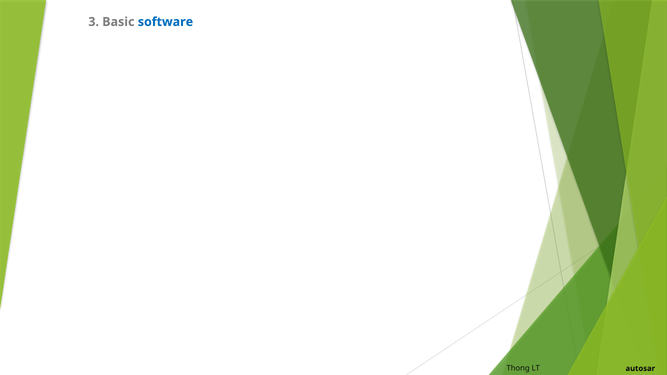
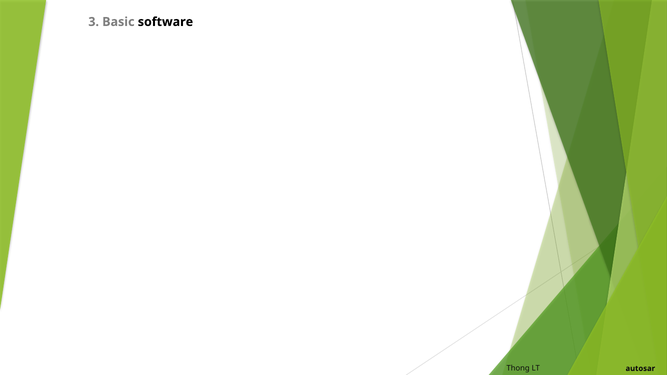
software colour: blue -> black (165, 22)
